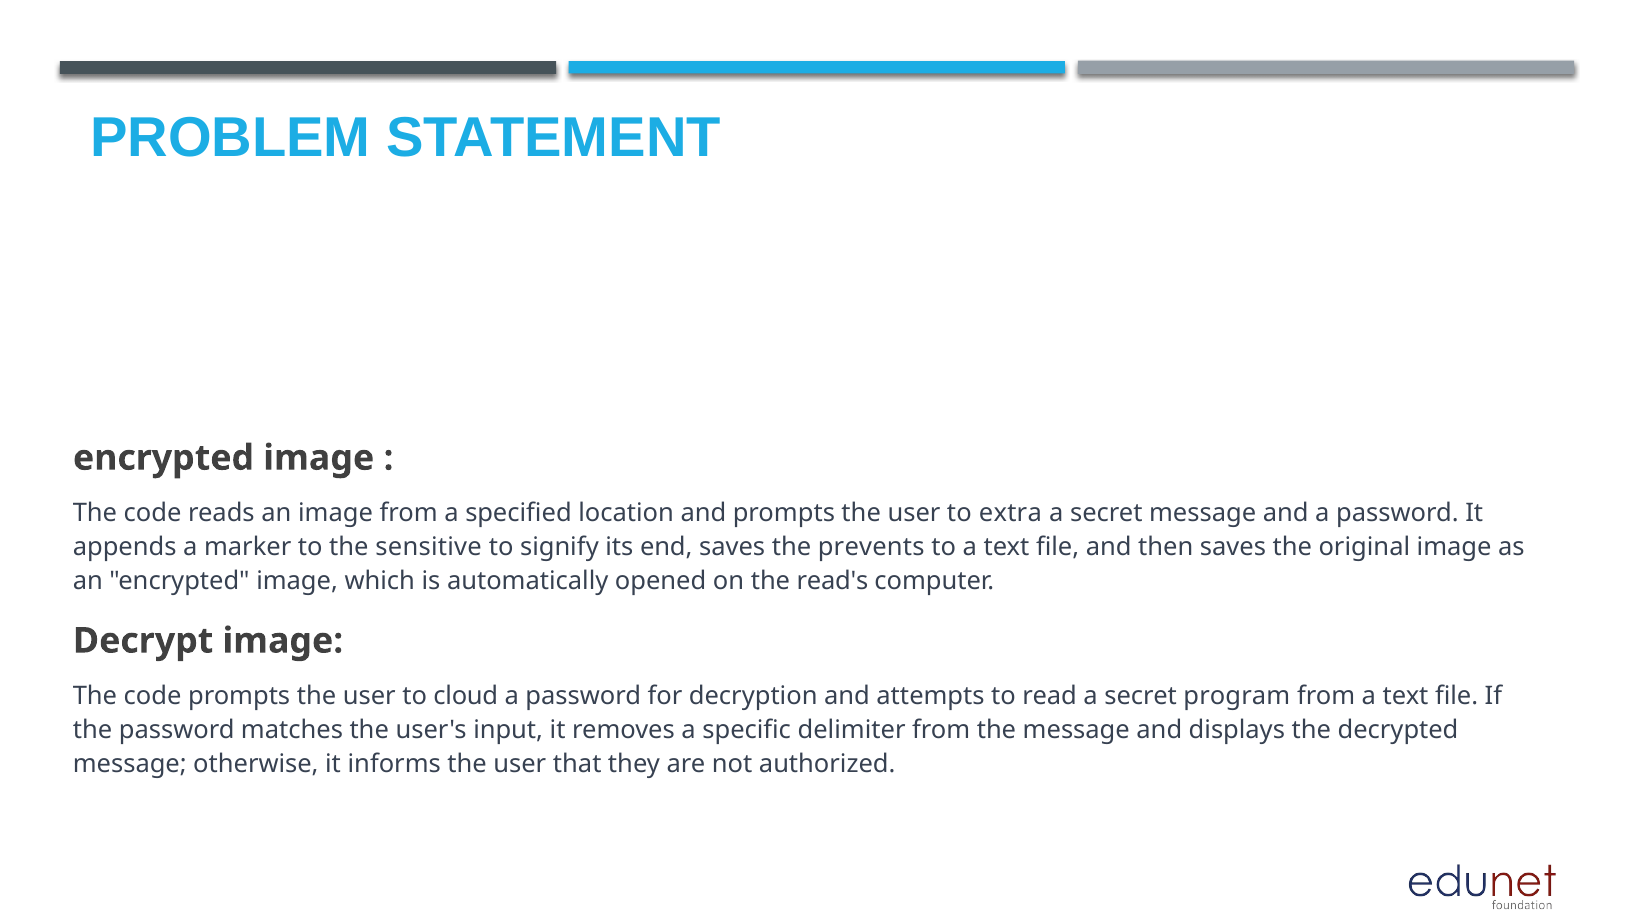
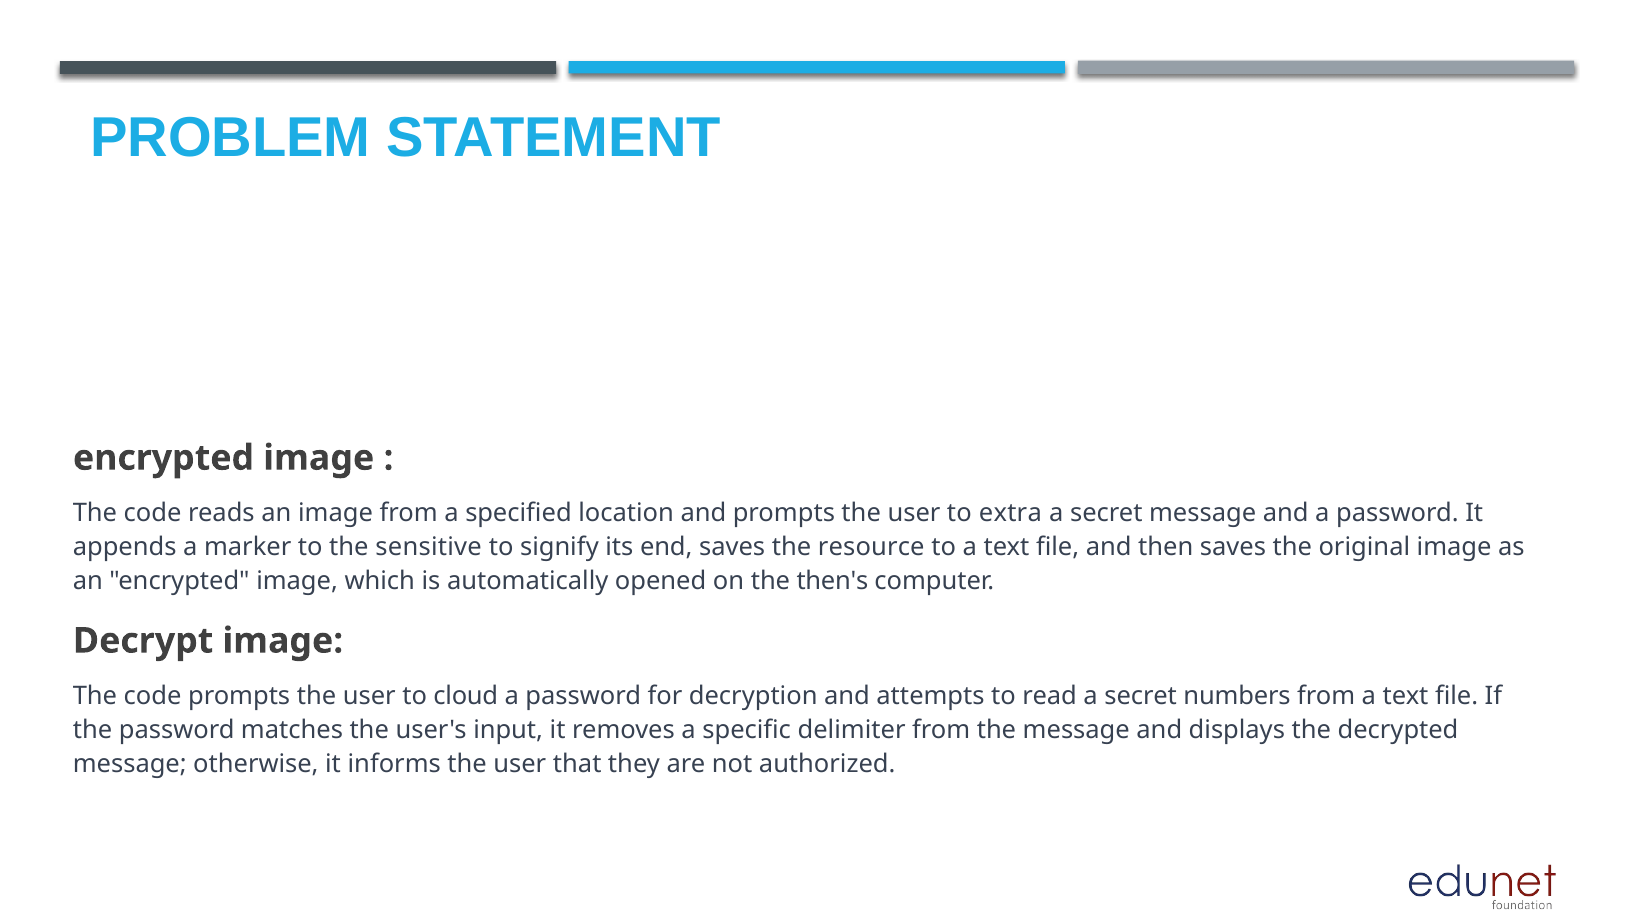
prevents: prevents -> resource (871, 547)
read's: read's -> then's (832, 581)
program: program -> numbers (1237, 696)
